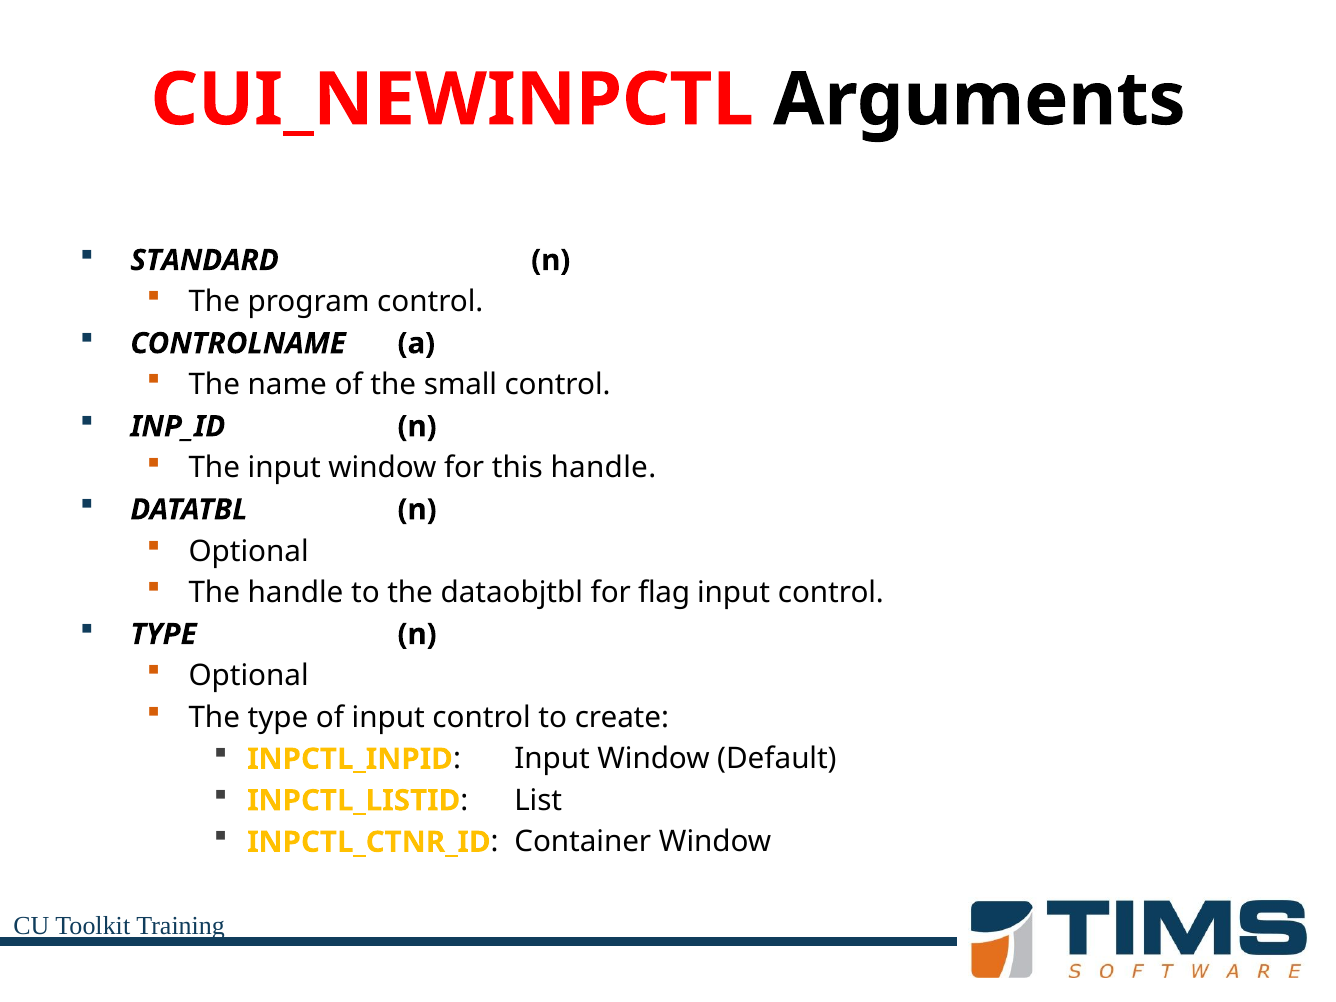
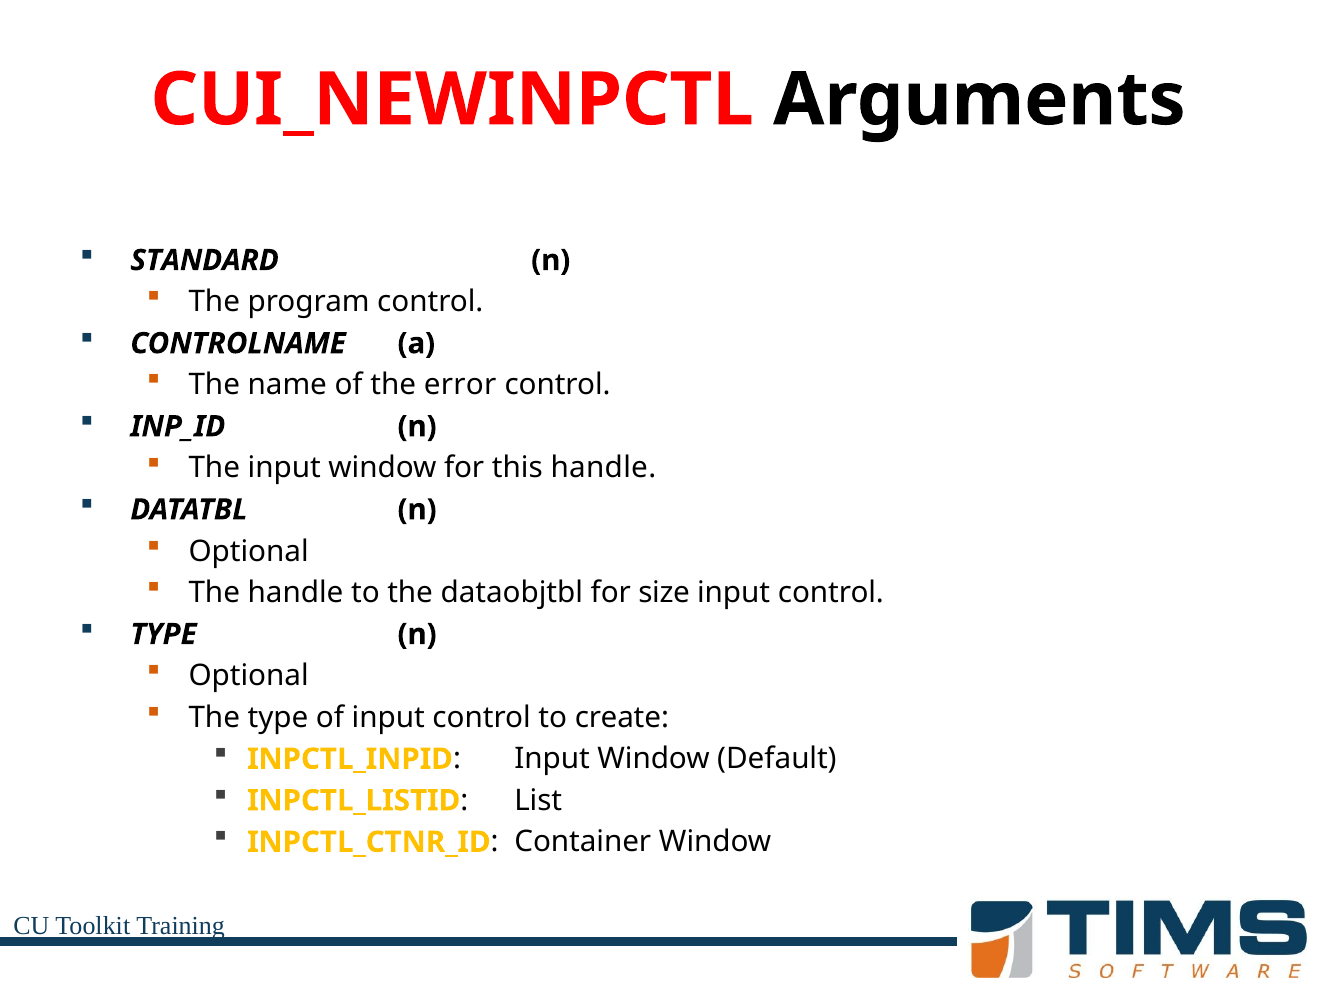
small: small -> error (460, 385)
flag: flag -> size (664, 593)
